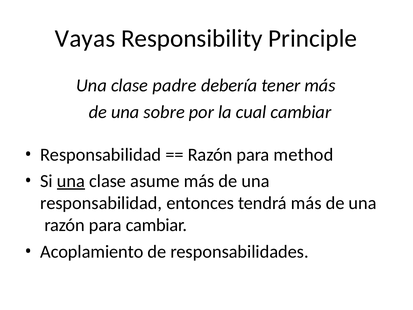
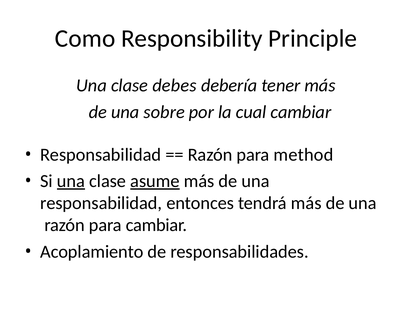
Vayas: Vayas -> Como (85, 38)
padre: padre -> debes (174, 85)
asume underline: none -> present (155, 181)
